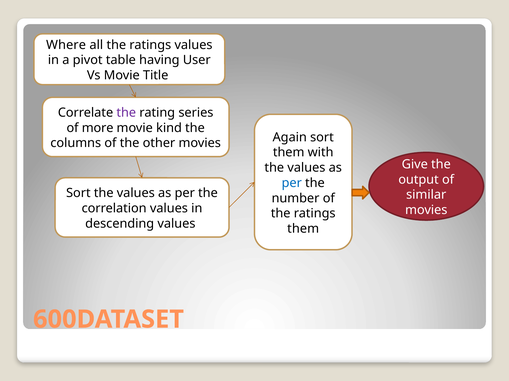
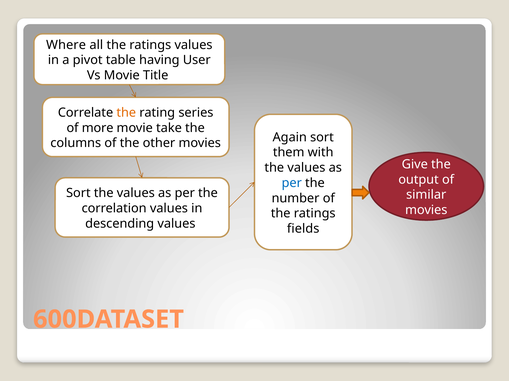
the colour: purple -> orange (126, 113)
kind: kind -> take (169, 128)
them: them -> fields (303, 229)
